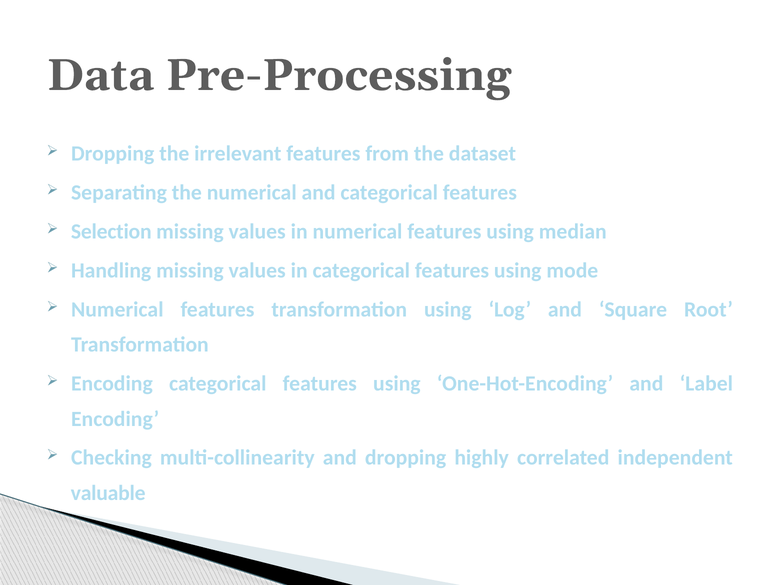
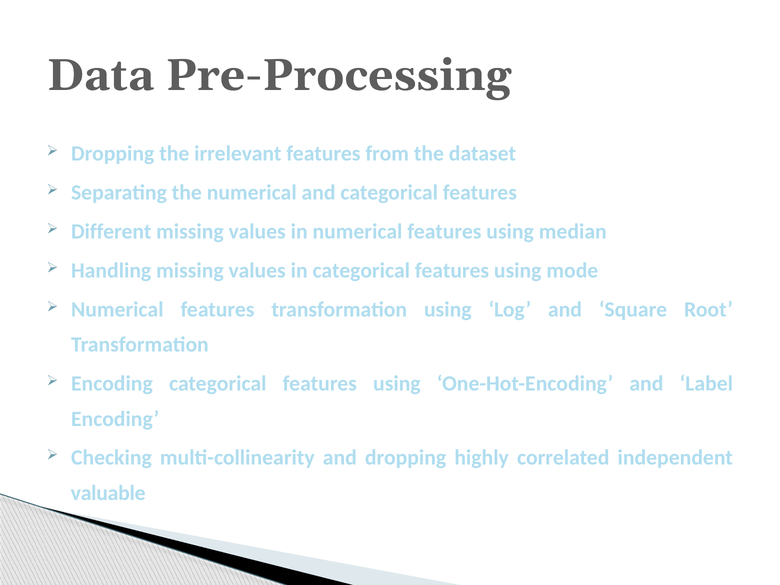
Selection: Selection -> Different (111, 232)
